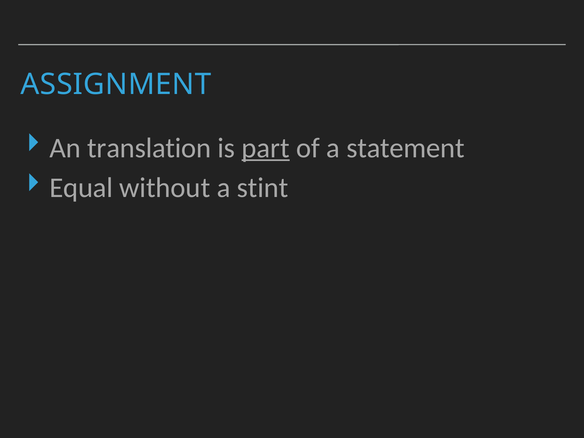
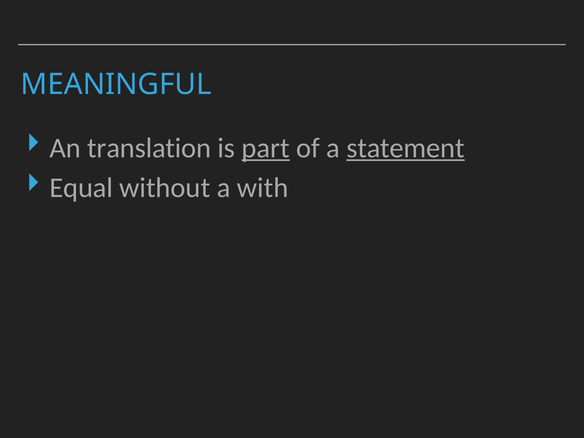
ASSIGNMENT: ASSIGNMENT -> MEANINGFUL (116, 84)
statement underline: none -> present (406, 148)
stint: stint -> with (263, 188)
